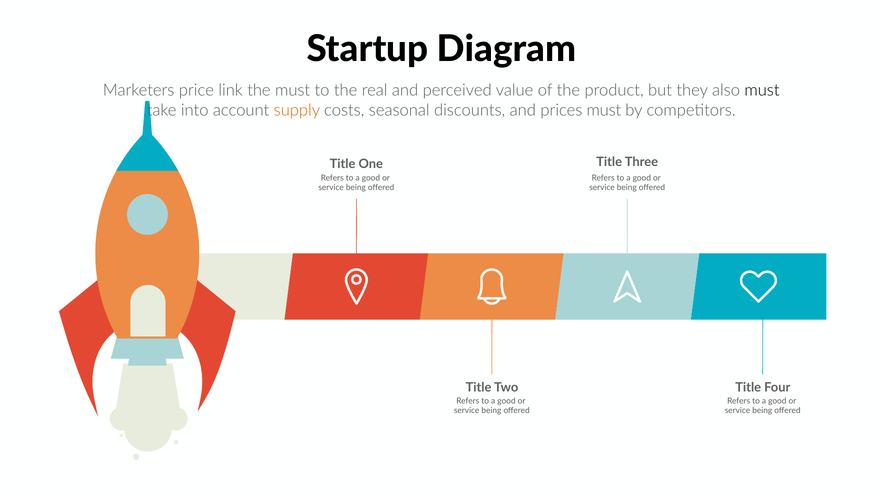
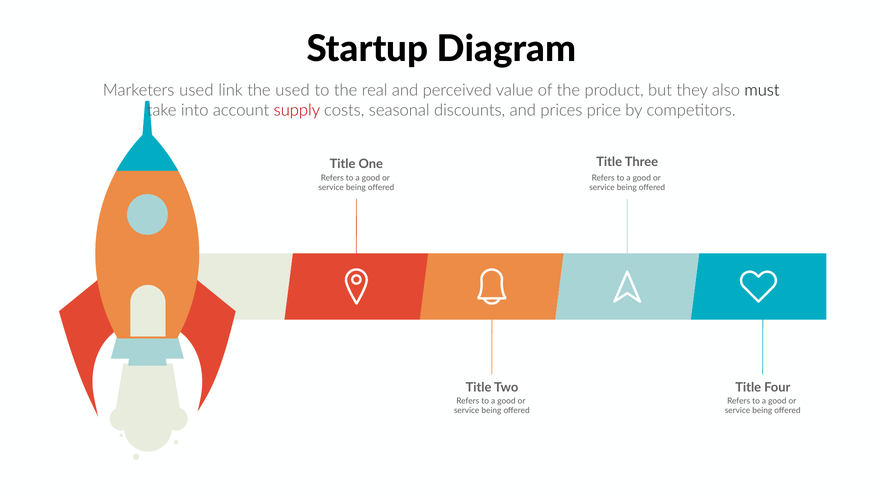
Marketers price: price -> used (196, 90)
the must: must -> used (292, 90)
supply colour: orange -> red (297, 110)
prices must: must -> price (604, 110)
